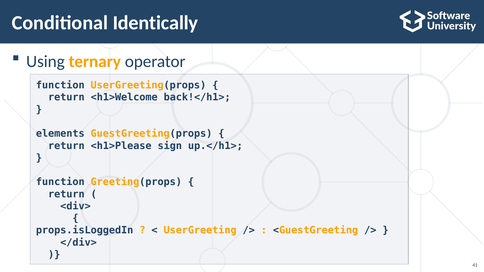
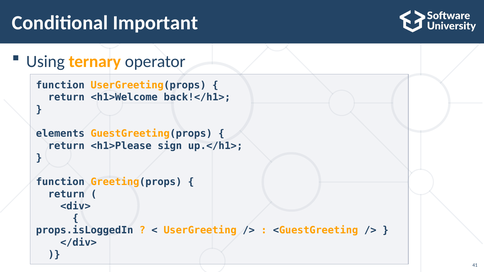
Identically: Identically -> Important (155, 23)
